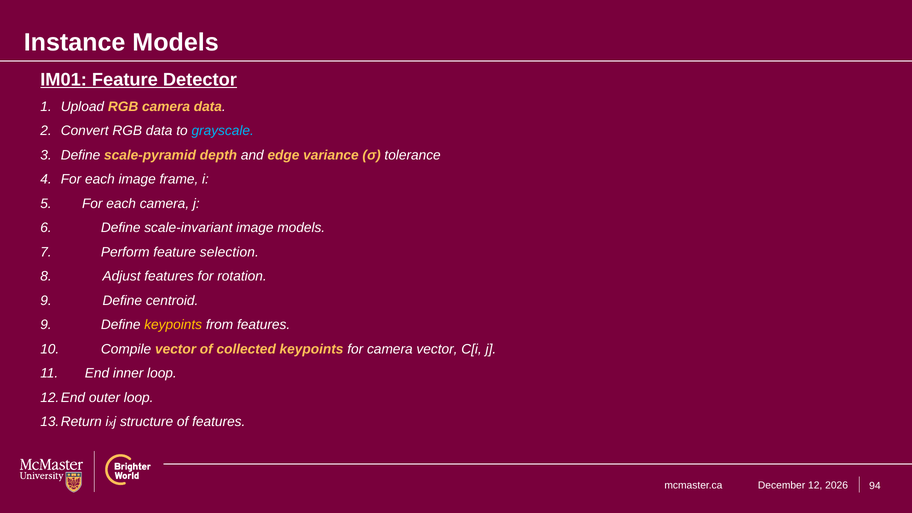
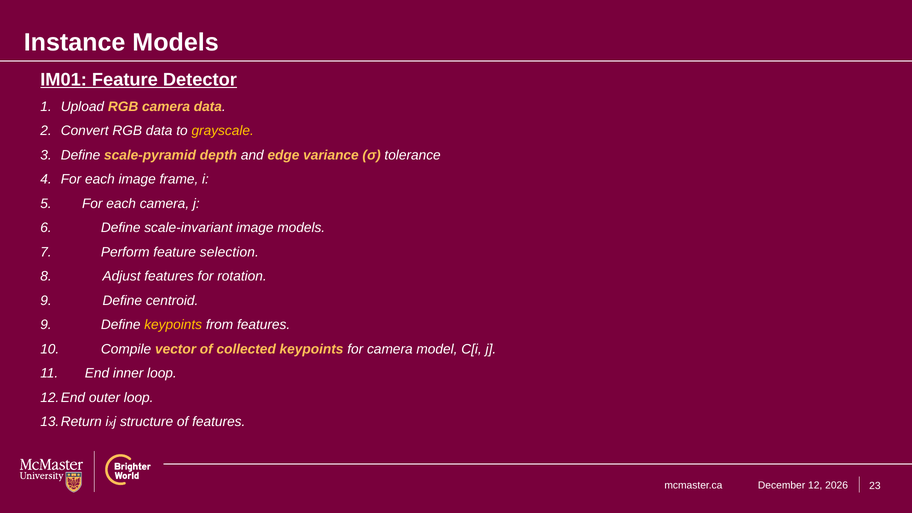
grayscale colour: light blue -> yellow (223, 131)
camera vector: vector -> model (437, 349)
94: 94 -> 23 (875, 486)
